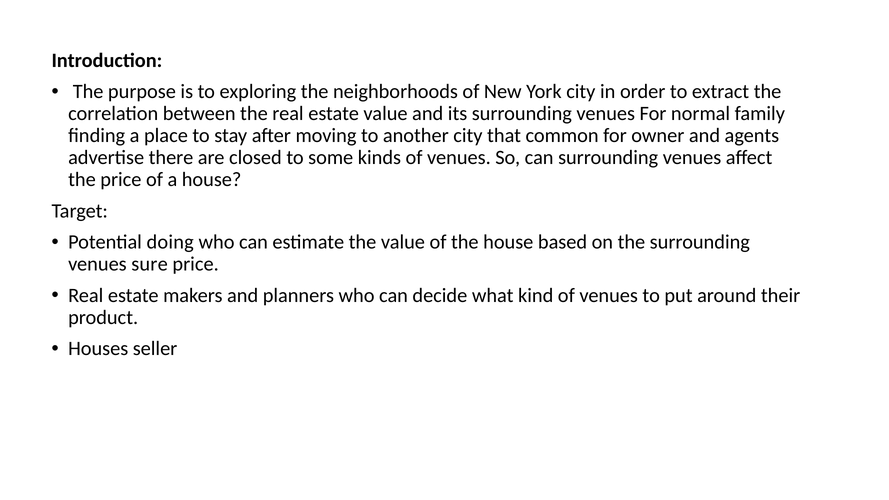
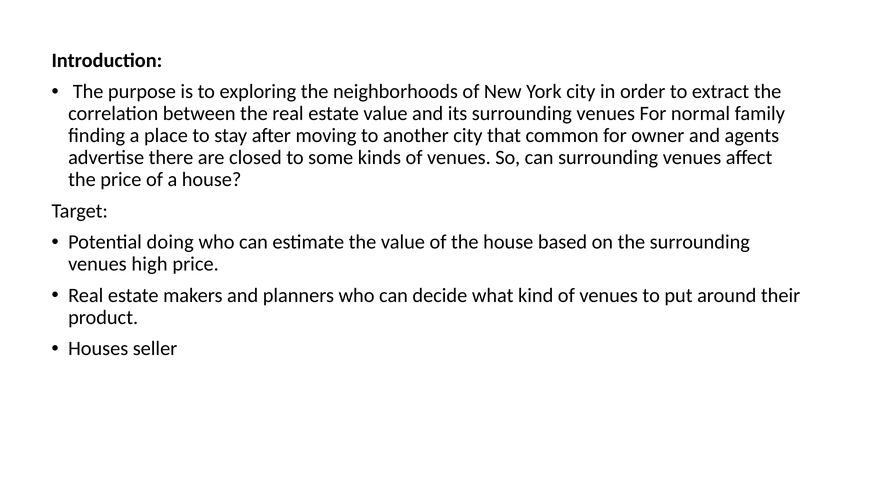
sure: sure -> high (150, 264)
